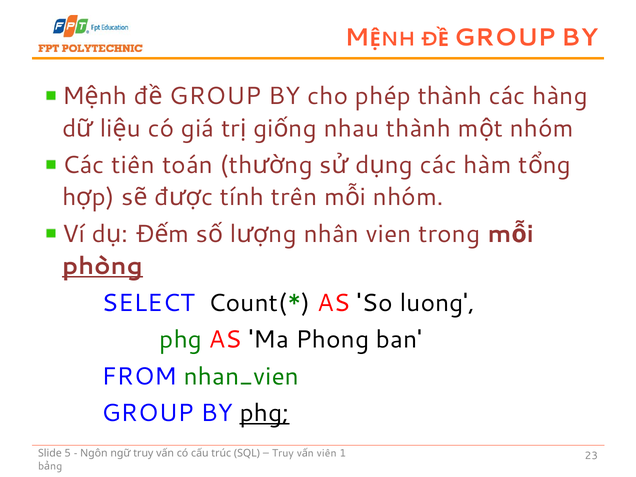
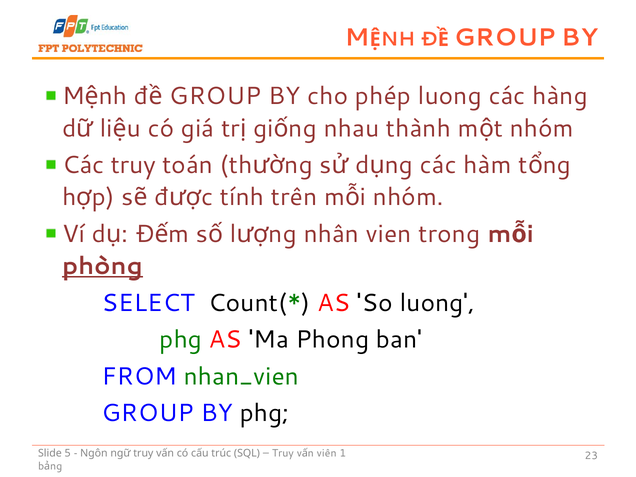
phép thành: thành -> luong (450, 96)
Các tiên: tiên -> truy (133, 165)
phg underline: present -> none (264, 413)
